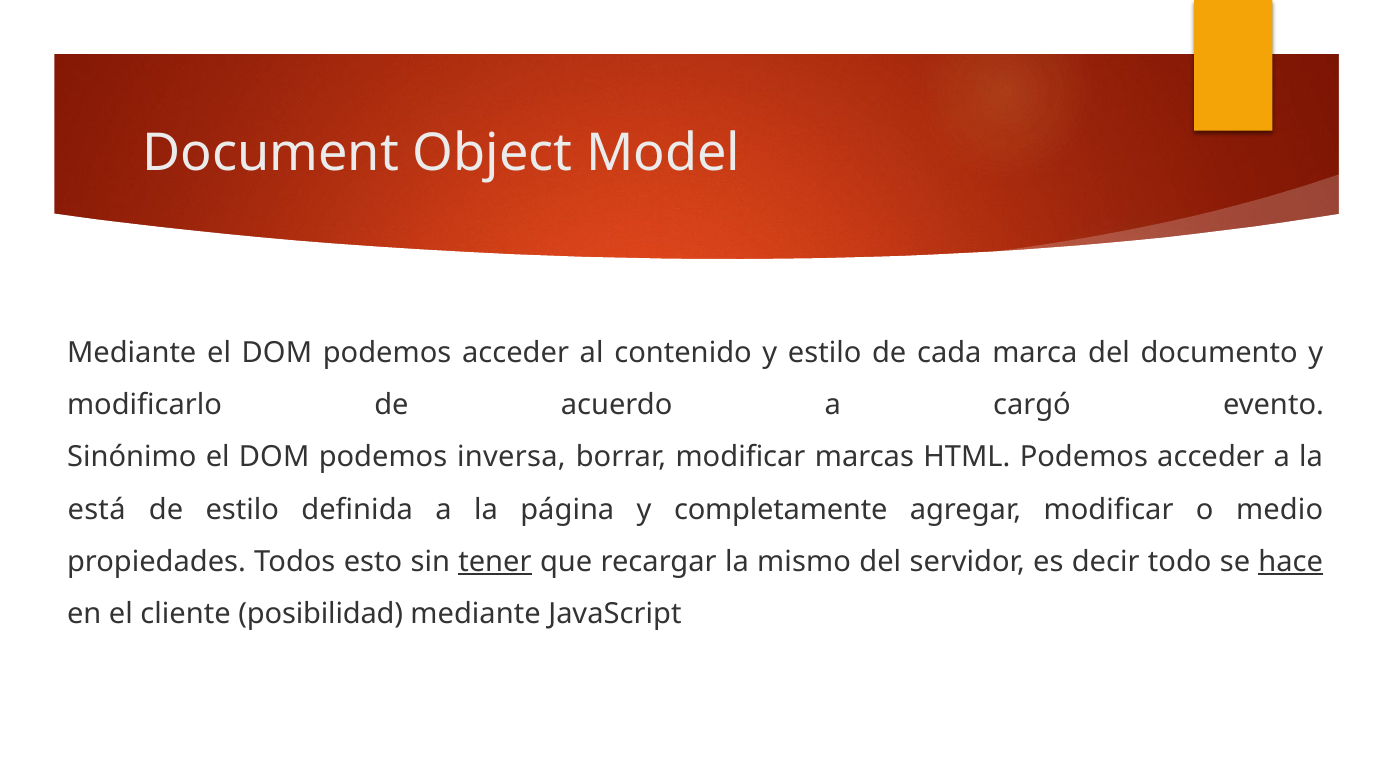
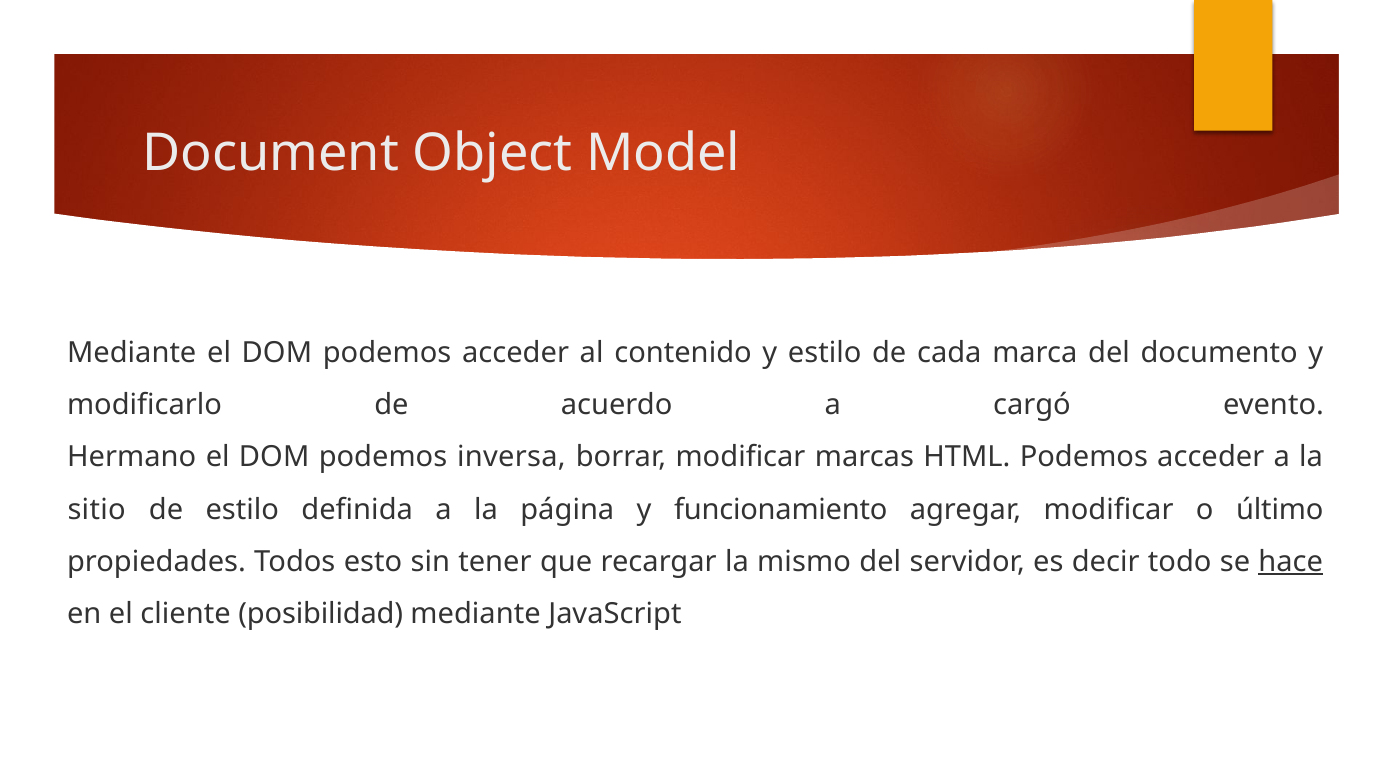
Sinónimo: Sinónimo -> Hermano (132, 457)
está: está -> sitio (97, 510)
completamente: completamente -> funcionamiento (781, 510)
medio: medio -> último (1280, 510)
tener underline: present -> none (495, 562)
